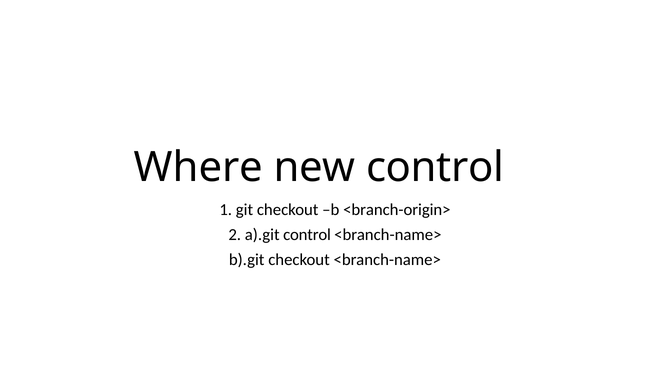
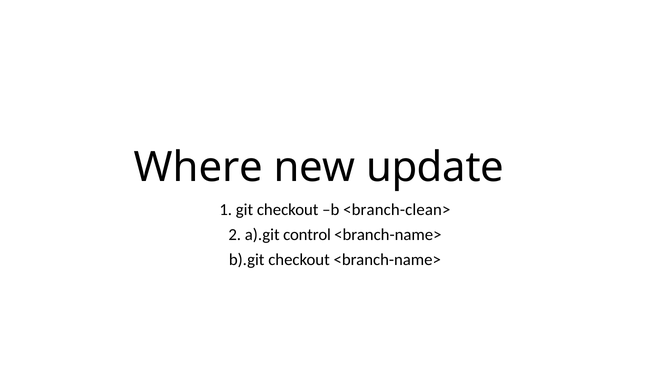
new control: control -> update (435, 167)
<branch-origin>: <branch-origin> -> <branch-clean> (397, 209)
